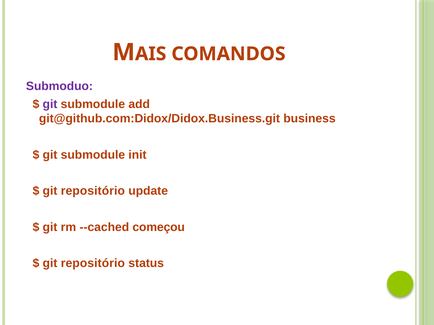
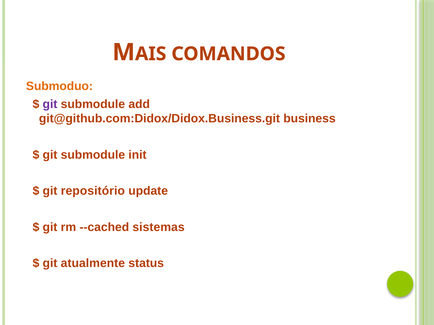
Submoduo colour: purple -> orange (59, 86)
começou: começou -> sistemas (159, 227)
repositório: repositório -> atualmente (93, 264)
